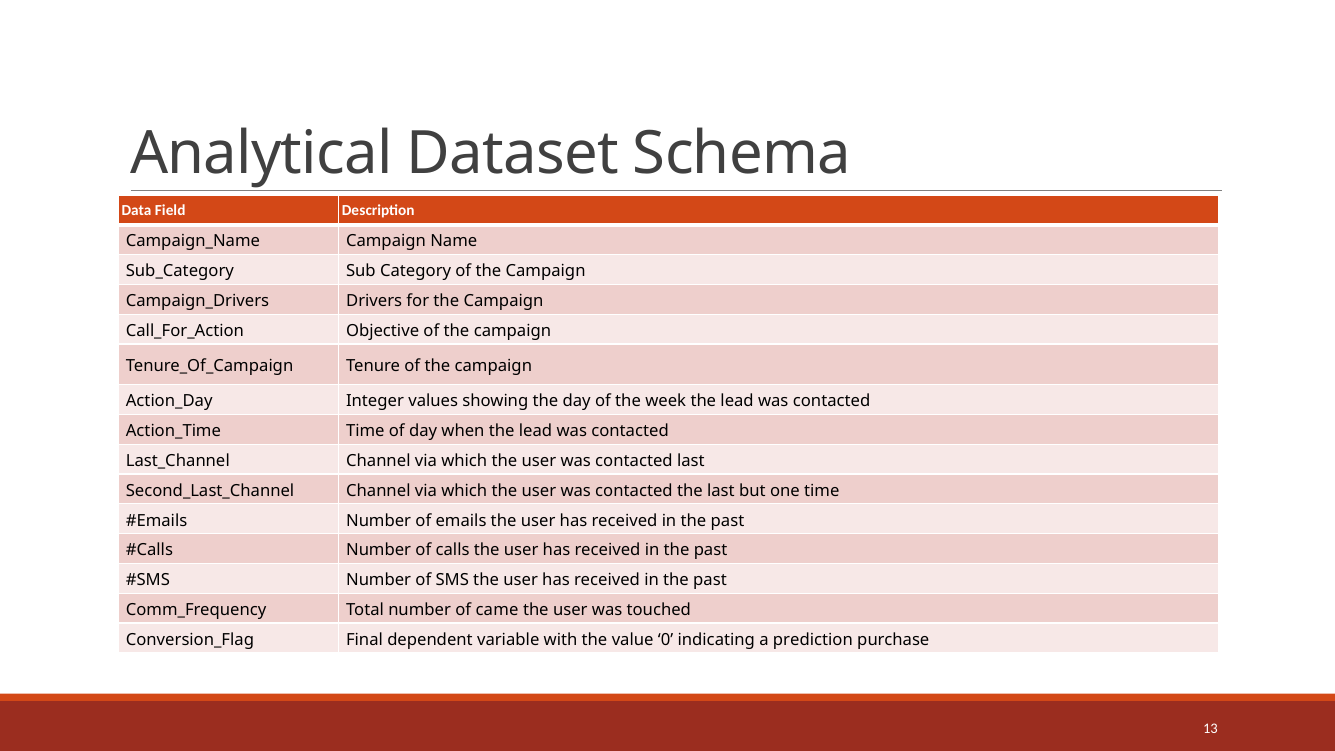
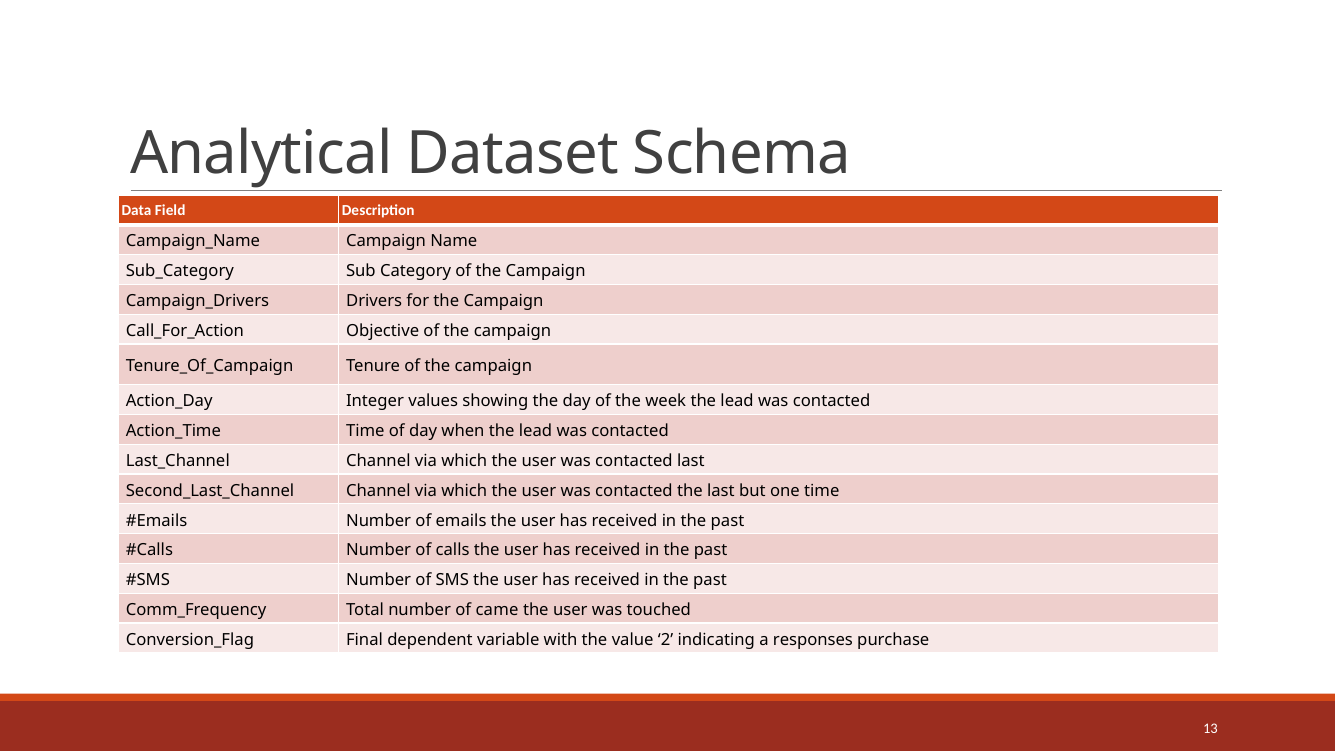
0: 0 -> 2 (666, 640)
prediction: prediction -> responses (813, 640)
